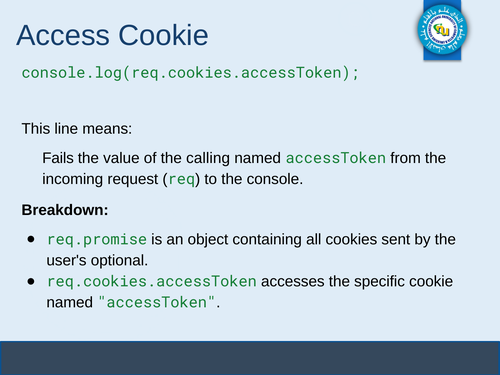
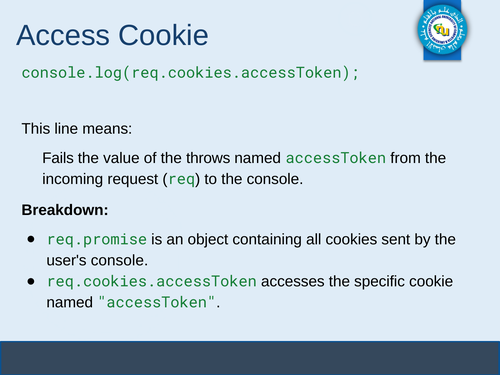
calling: calling -> throws (208, 158)
user's optional: optional -> console (120, 260)
